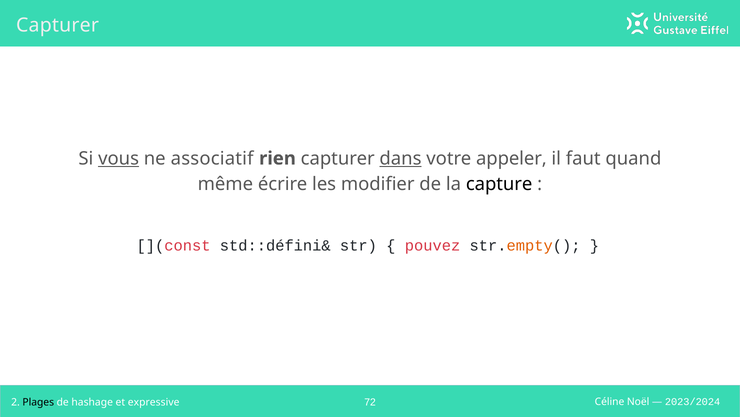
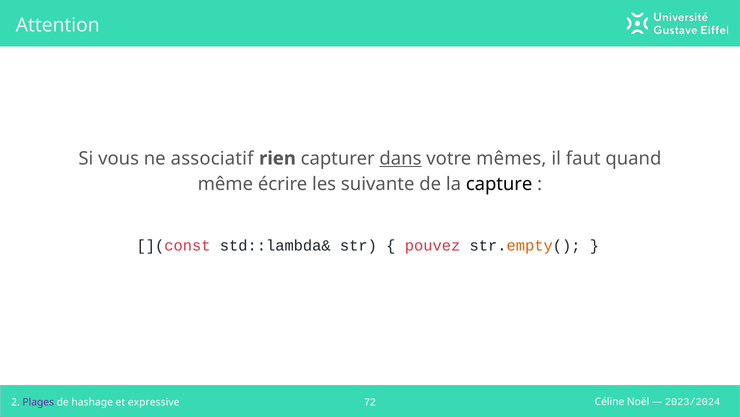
Capturer: Capturer -> Attention (58, 25)
vous underline: present -> none (119, 158)
appeler: appeler -> mêmes (511, 158)
modifier: modifier -> suivante (378, 184)
std::défini&: std::défini& -> std::lambda& (275, 245)
Plages colour: black -> purple (38, 402)
